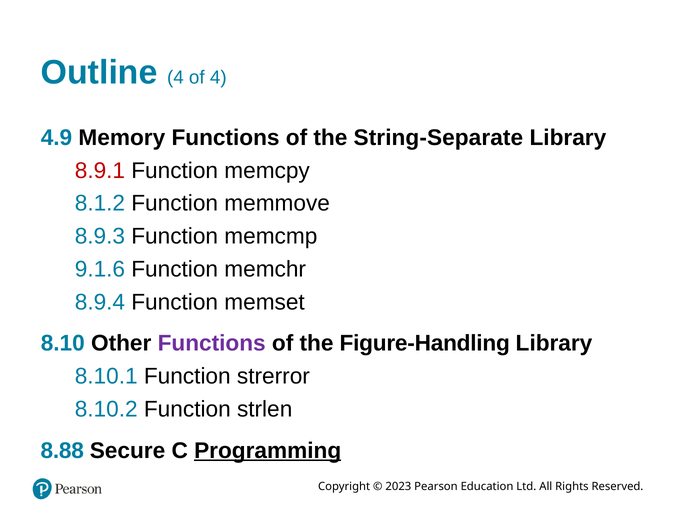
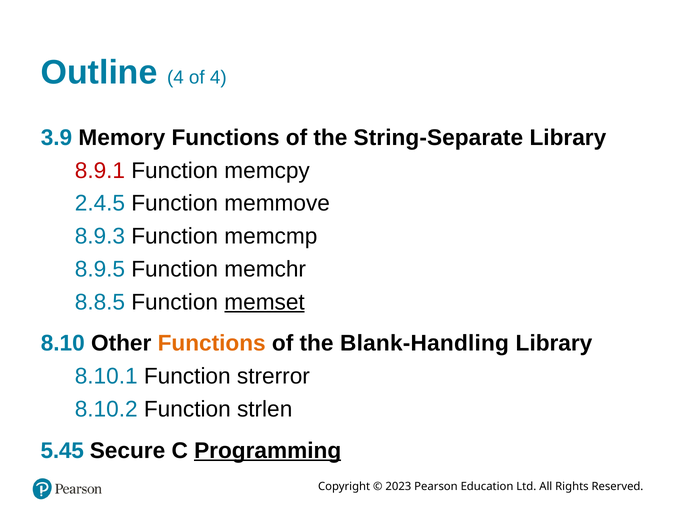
4.9: 4.9 -> 3.9 (56, 138)
8.1.2: 8.1.2 -> 2.4.5 (100, 203)
9.1.6: 9.1.6 -> 8.9.5 (100, 269)
8.9.4: 8.9.4 -> 8.8.5 (100, 302)
memset underline: none -> present (265, 302)
Functions colour: purple -> orange (212, 343)
Figure-Handling: Figure-Handling -> Blank-Handling (424, 343)
8.88: 8.88 -> 5.45 (62, 450)
